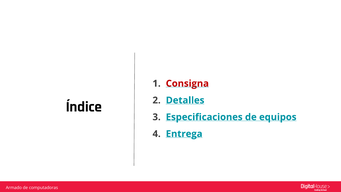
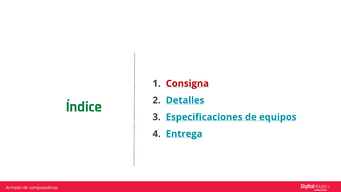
Índice colour: black -> green (84, 107)
